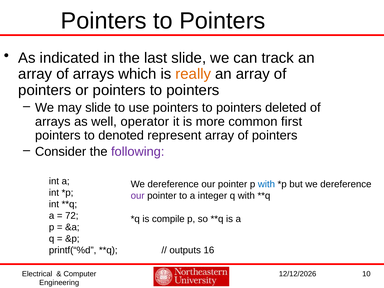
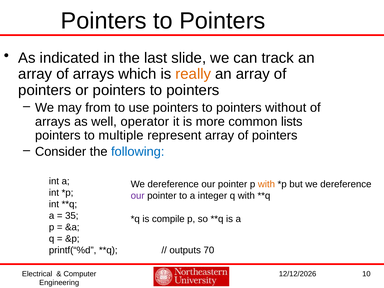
may slide: slide -> from (98, 108)
deleted: deleted -> without (286, 108)
first: first -> lists (292, 122)
denoted: denoted -> multiple (121, 135)
following colour: purple -> blue (138, 152)
with colour: blue -> orange (266, 184)
72: 72 -> 35 (72, 216)
16: 16 -> 70 (209, 250)
